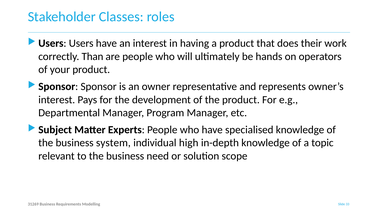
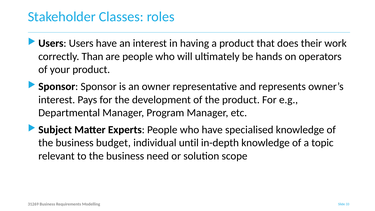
system: system -> budget (113, 143)
high: high -> until (189, 143)
